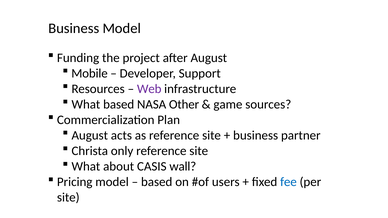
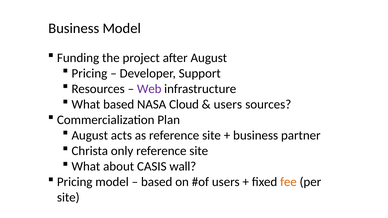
Mobile: Mobile -> Pricing (89, 73)
Other: Other -> Cloud (184, 104)
game: game -> users (228, 104)
fee colour: blue -> orange (288, 182)
